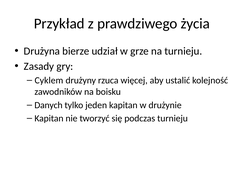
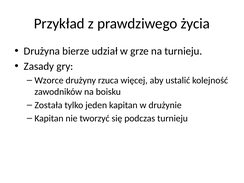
Cyklem: Cyklem -> Wzorce (49, 80)
Danych: Danych -> Została (48, 105)
